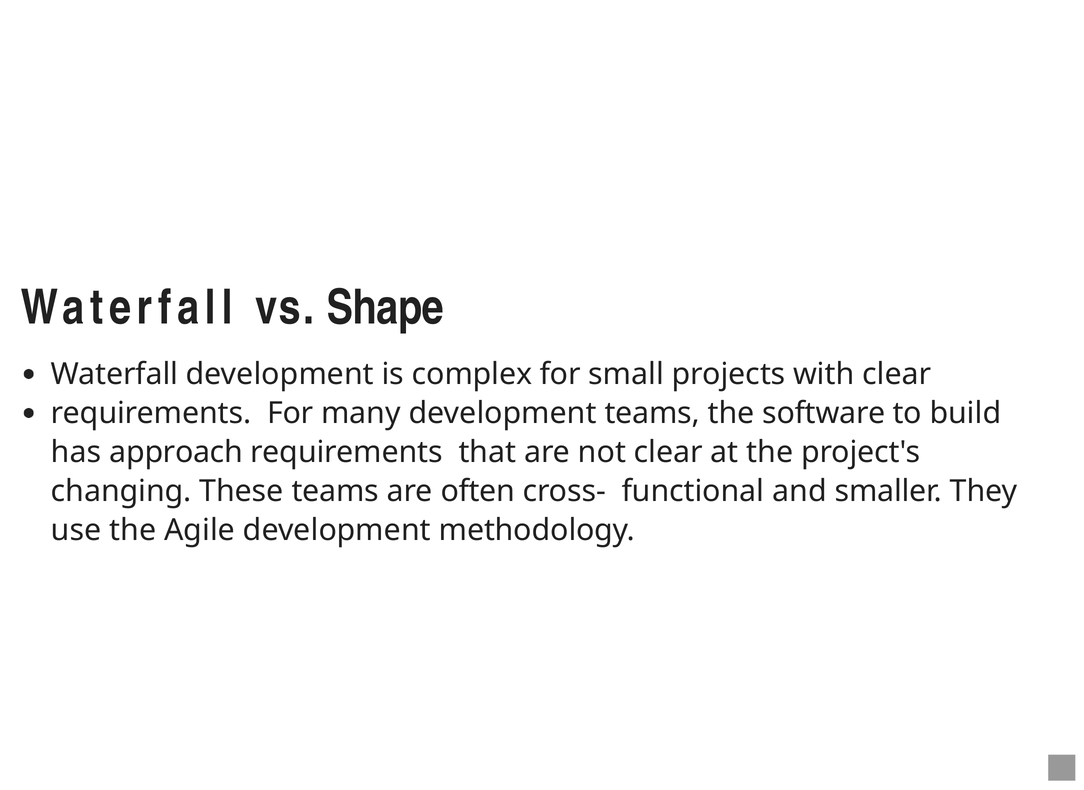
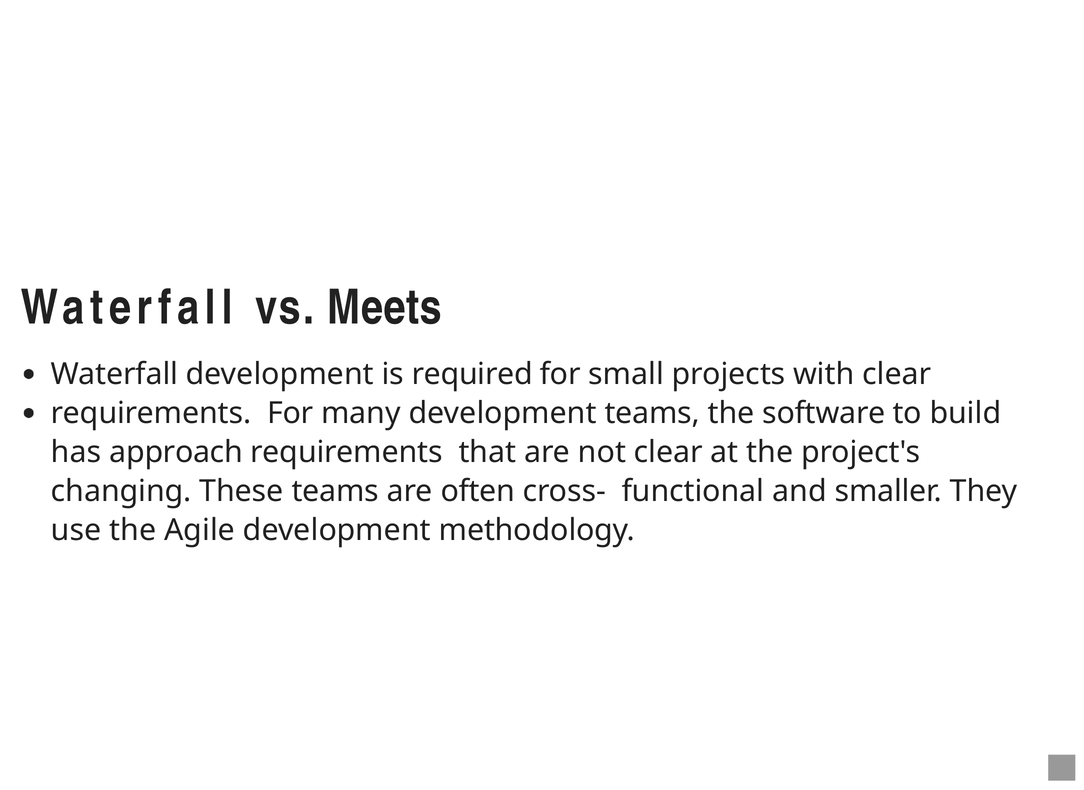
Shape: Shape -> Meets (385, 308)
complex: complex -> required (472, 374)
